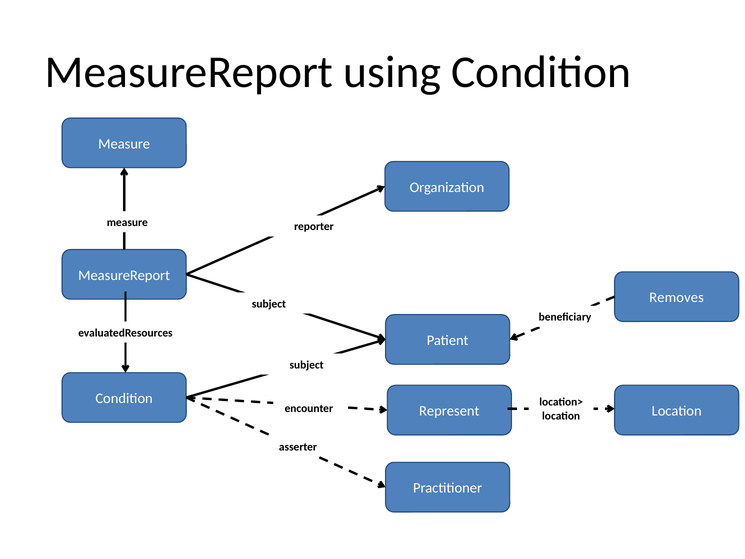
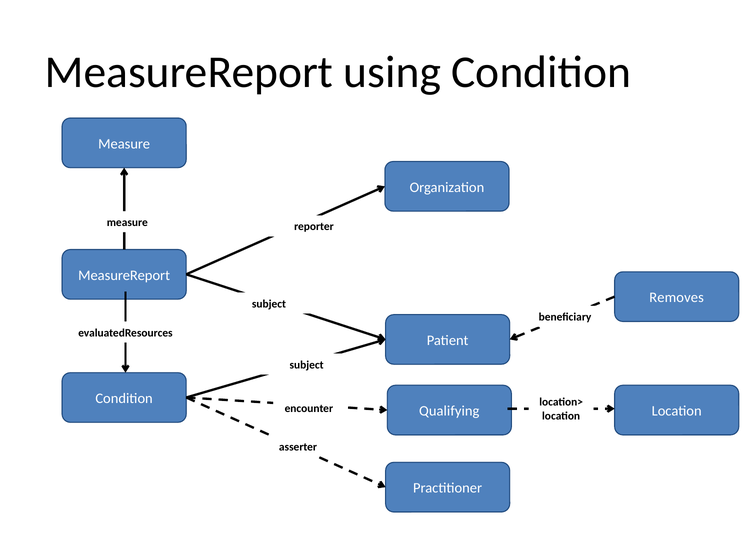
Represent: Represent -> Qualifying (449, 411)
